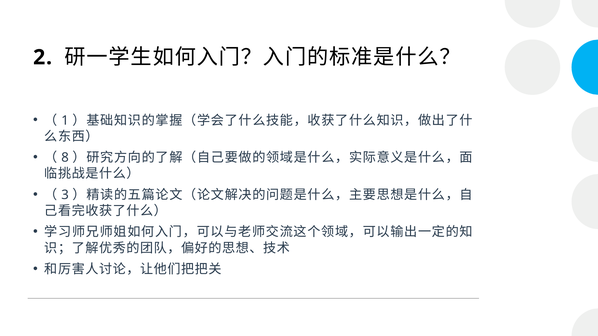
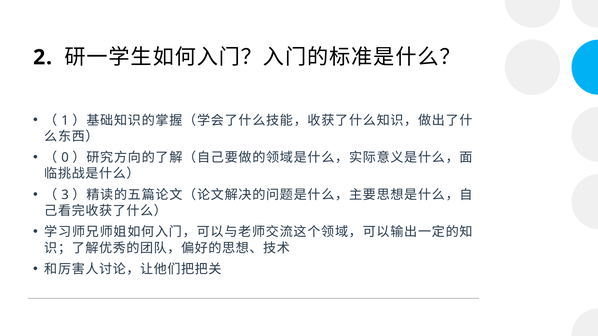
8: 8 -> 0 (65, 158)
